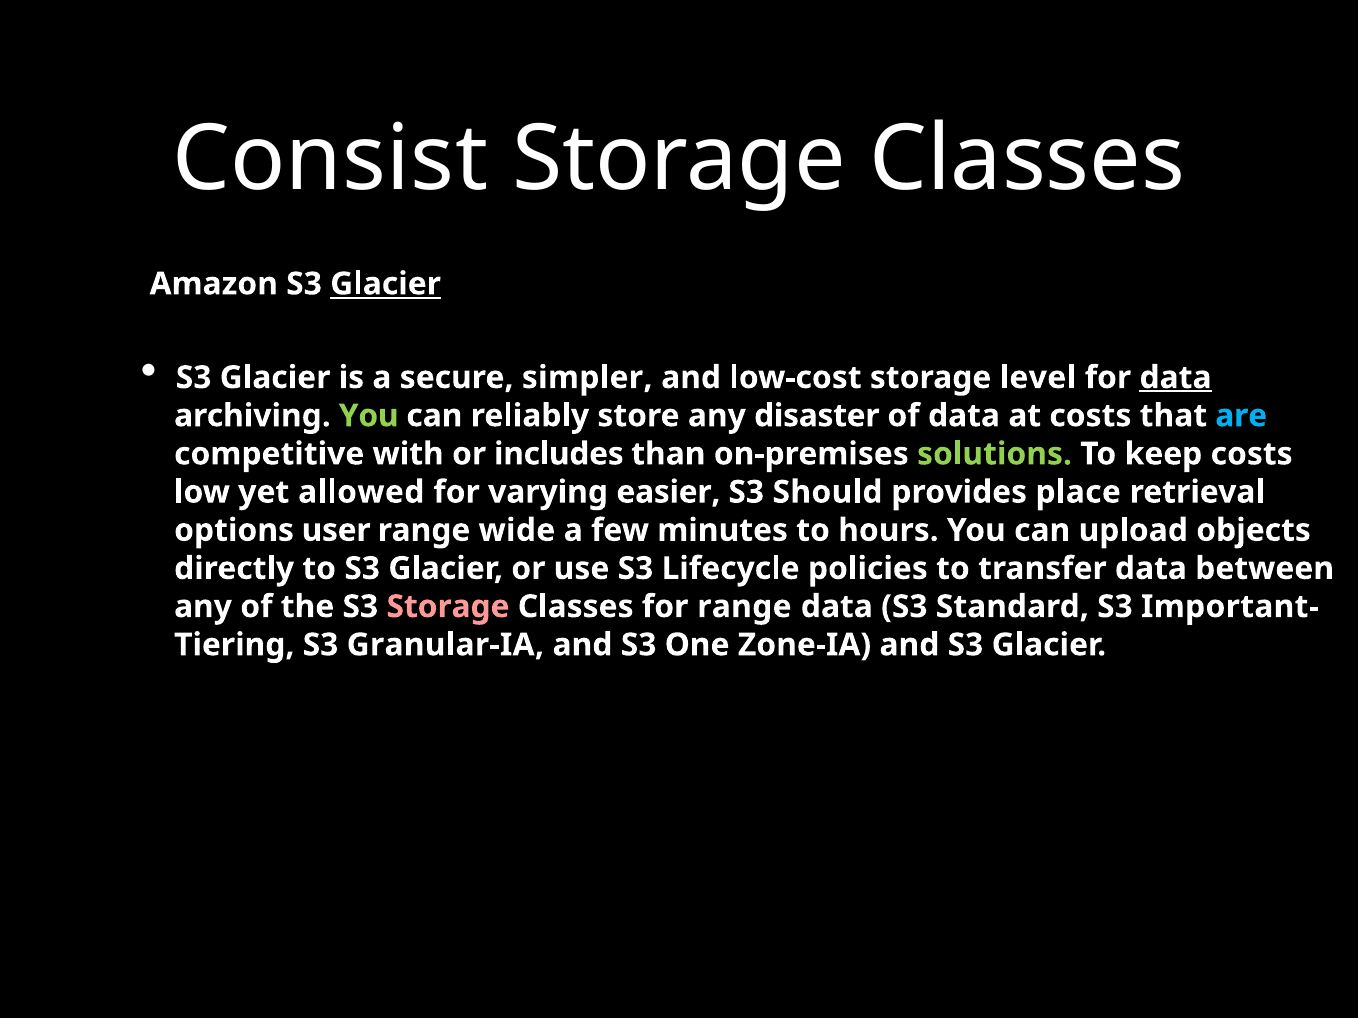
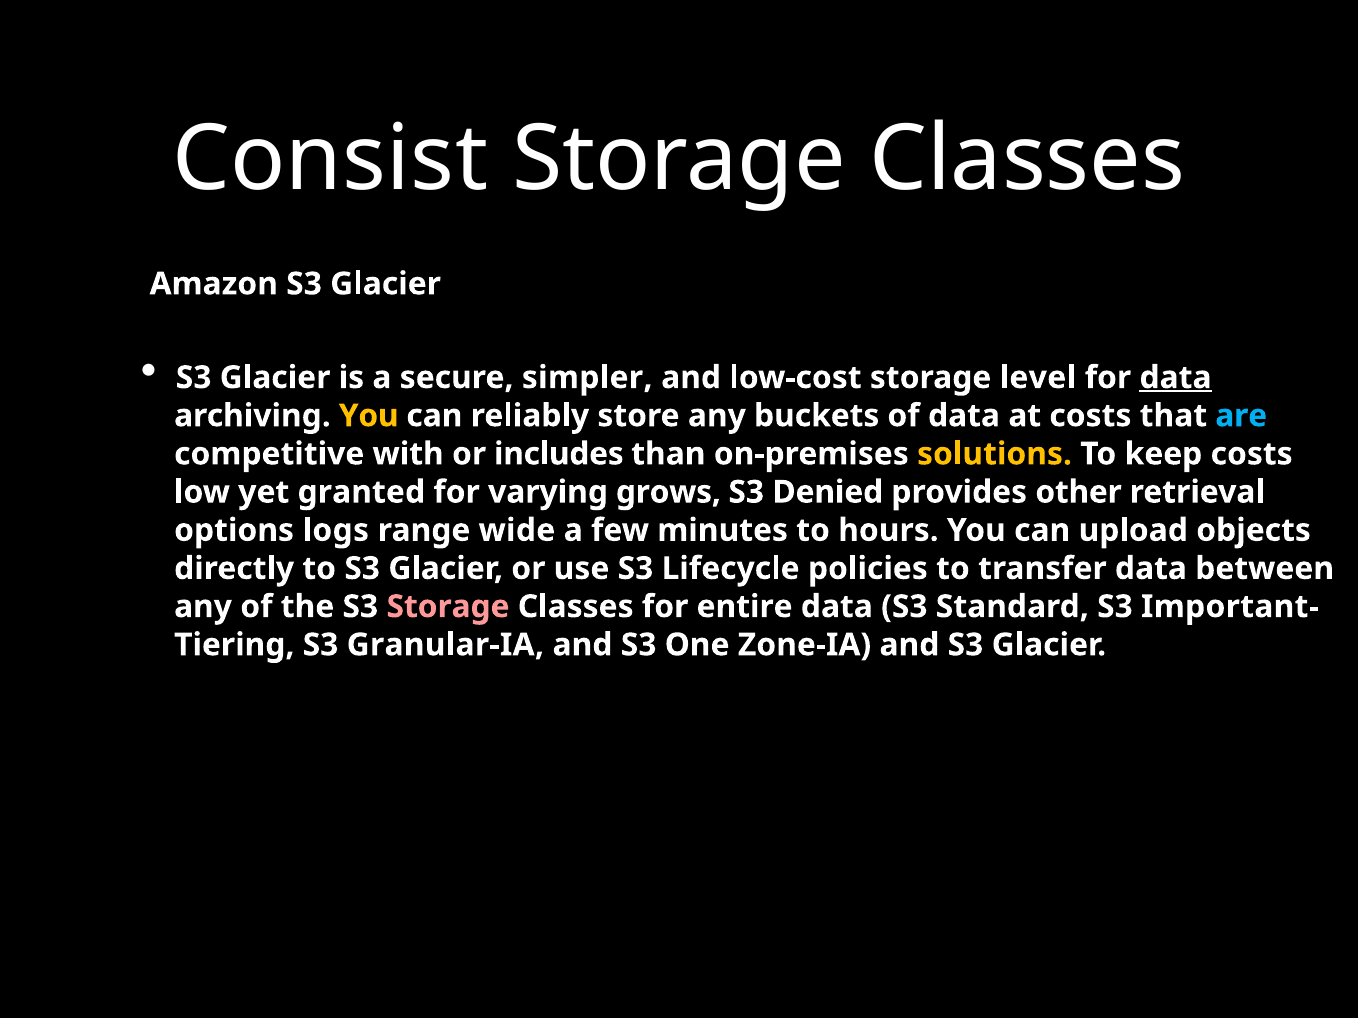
Glacier underline: present -> none (386, 284)
You colour: light green -> yellow (369, 416)
disaster: disaster -> buckets (817, 416)
solutions colour: light green -> yellow (994, 454)
allowed: allowed -> granted (361, 492)
easier: easier -> grows (668, 492)
Should: Should -> Denied (828, 492)
place: place -> other (1079, 492)
user: user -> logs (336, 531)
for range: range -> entire (745, 607)
